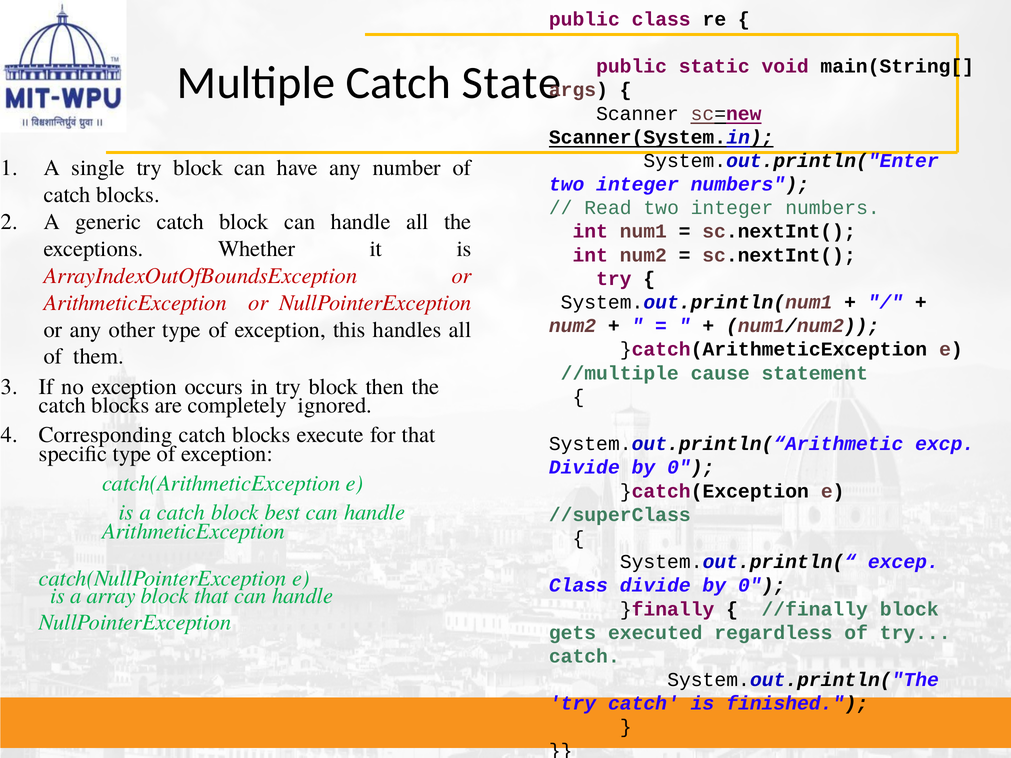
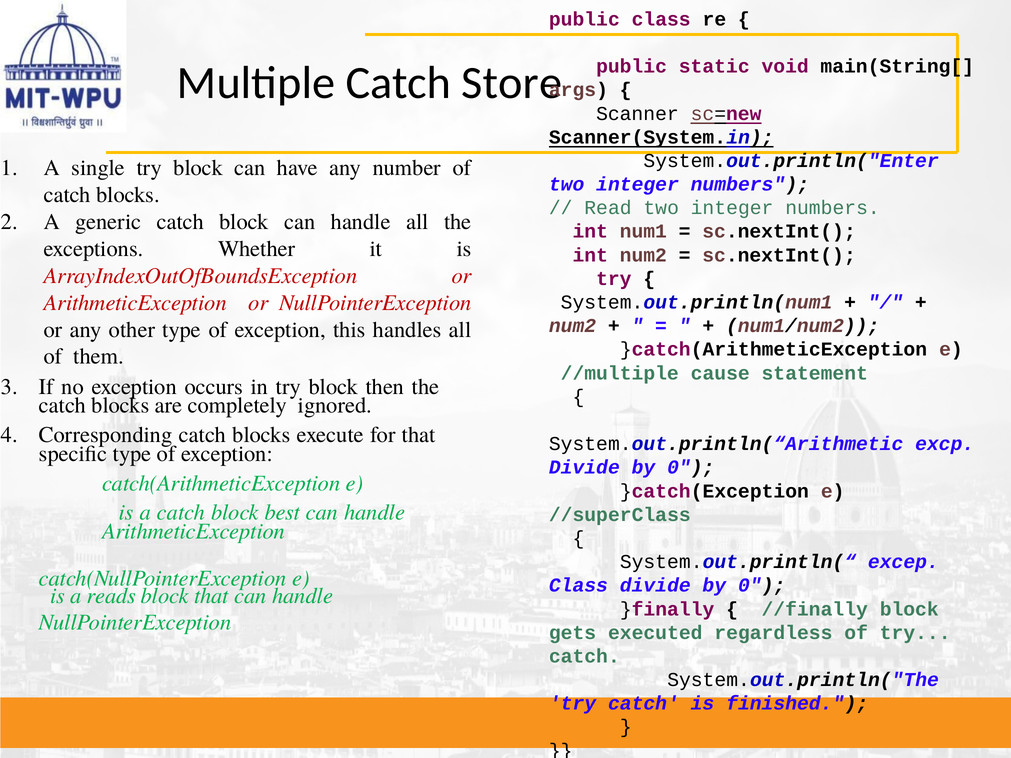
State: State -> Store (512, 83)
array: array -> reads (111, 596)
